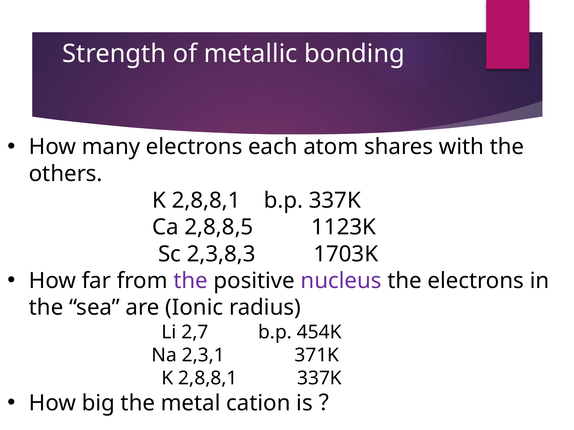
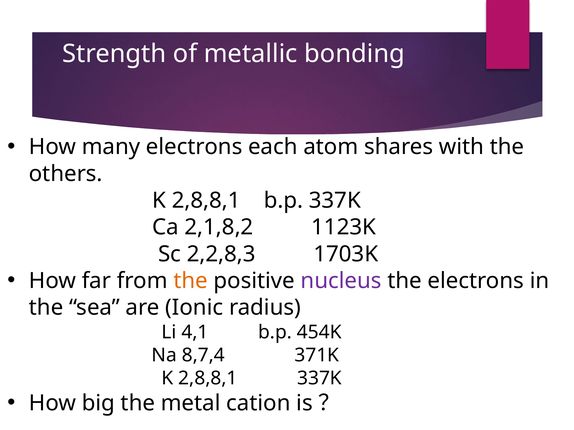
2,8,8,5: 2,8,8,5 -> 2,1,8,2 (219, 228)
2,3,8,3: 2,3,8,3 -> 2,2,8,3 (221, 254)
the colour: purple -> orange (191, 281)
2,7: 2,7 -> 4,1 (195, 333)
2,3,1: 2,3,1 -> 8,7,4 (203, 356)
